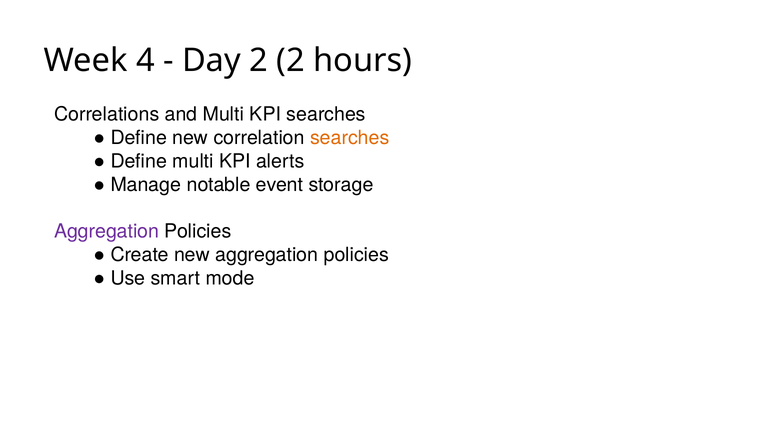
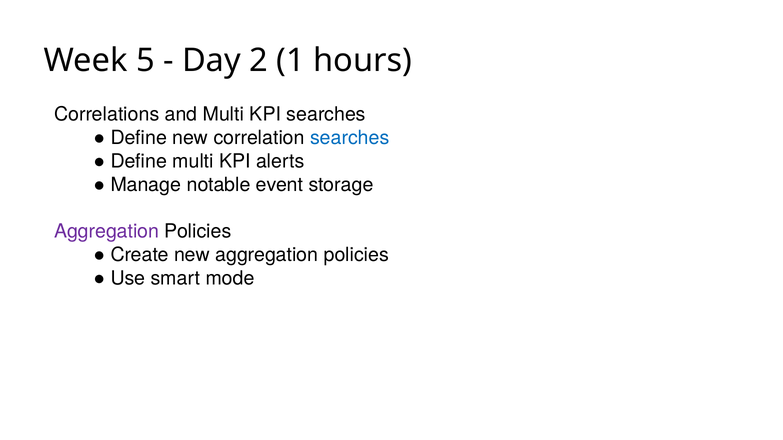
4: 4 -> 5 (145, 60)
2 2: 2 -> 1 (291, 60)
searches colour: orange -> blue (350, 138)
